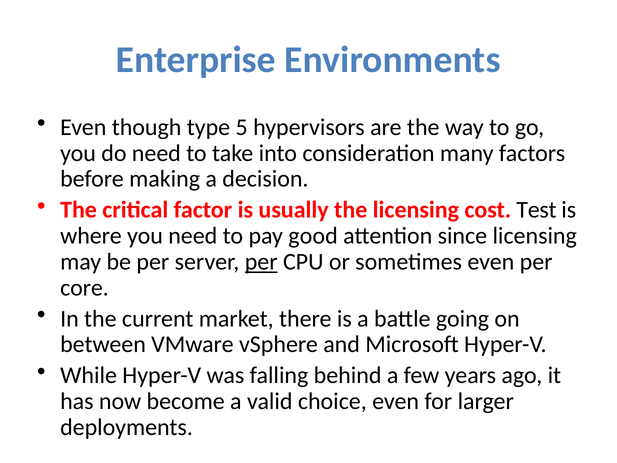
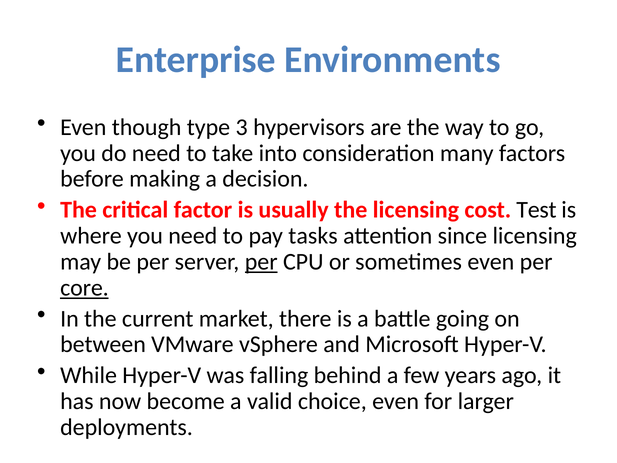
5: 5 -> 3 (242, 127)
good: good -> tasks (313, 236)
core underline: none -> present (84, 288)
